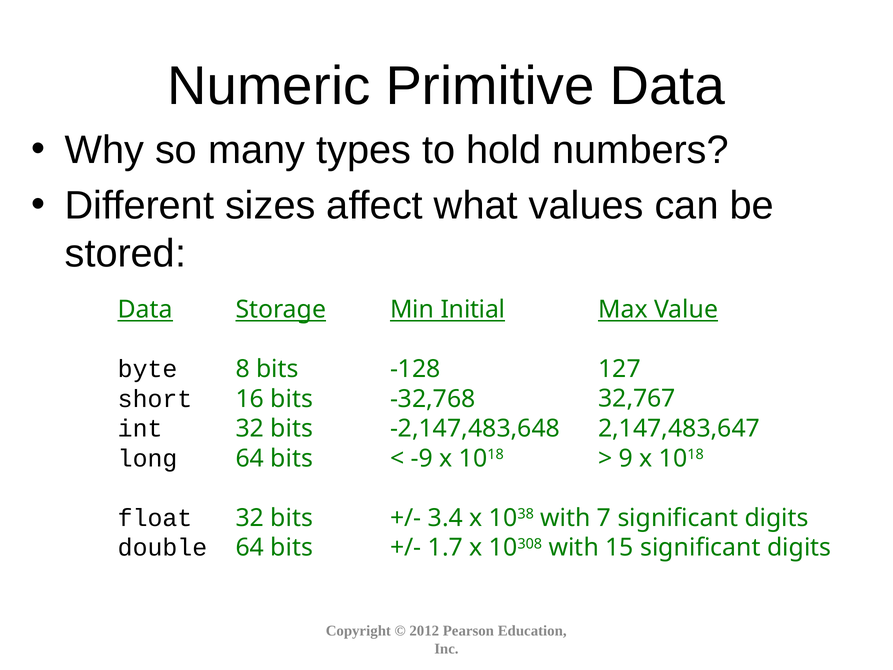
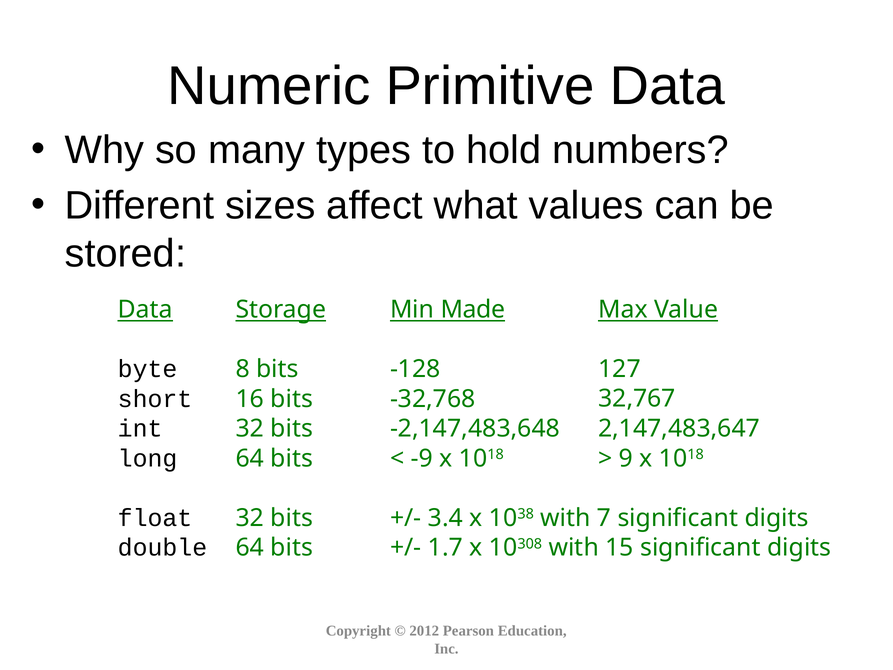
Initial: Initial -> Made (473, 309)
